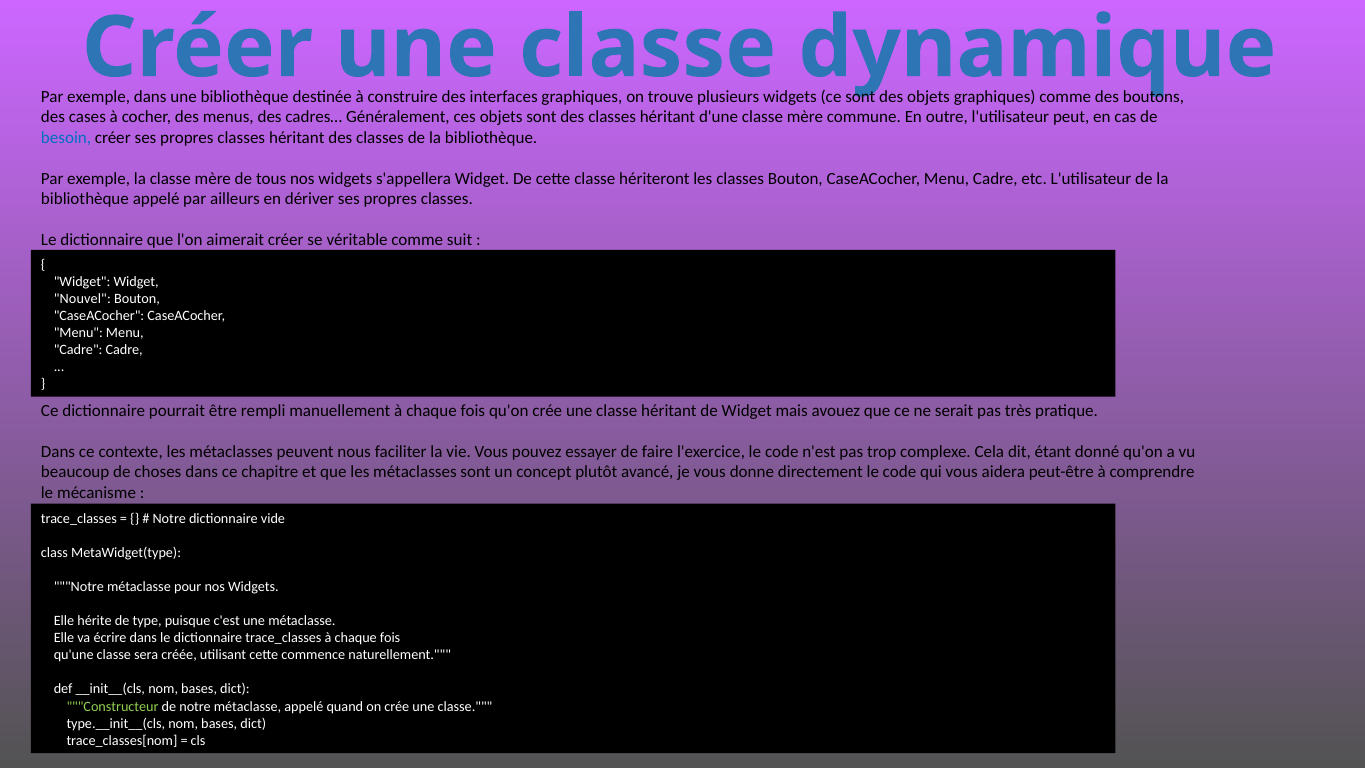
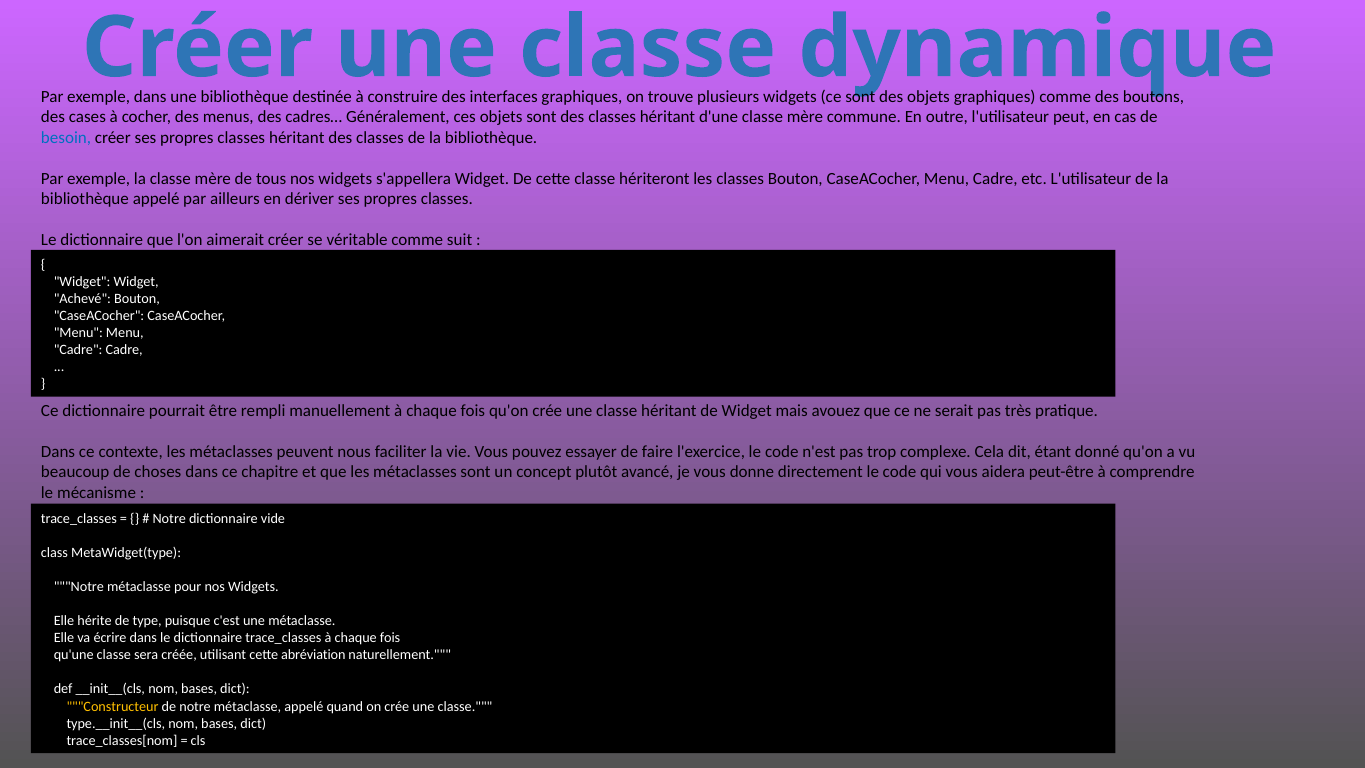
Nouvel: Nouvel -> Achevé (82, 299)
commence: commence -> abréviation (313, 655)
Constructeur colour: light green -> yellow (113, 706)
